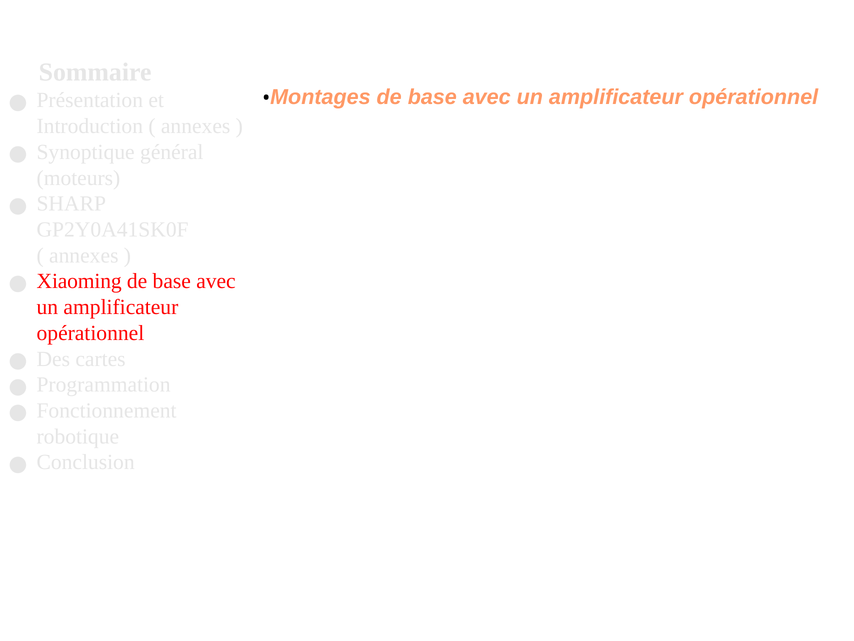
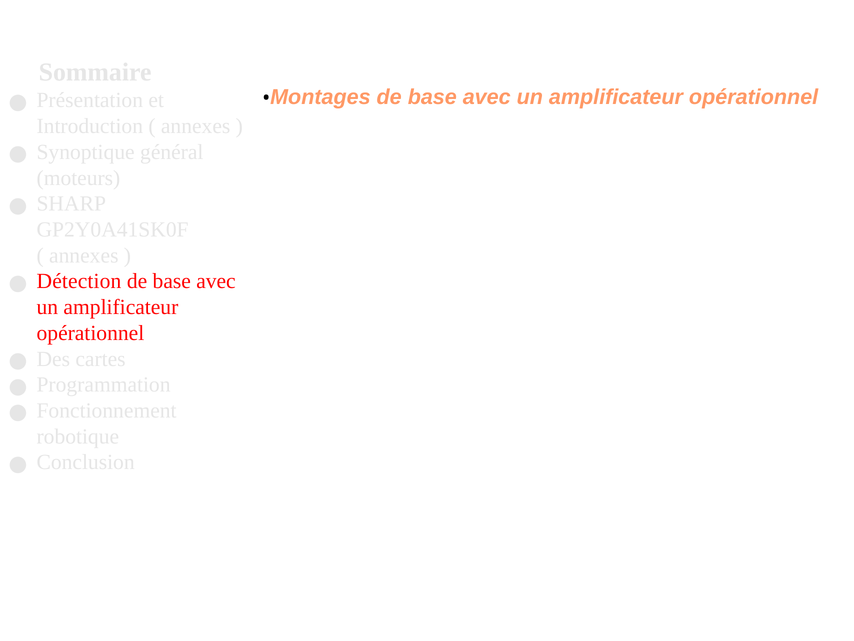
Xiaoming: Xiaoming -> Détection (79, 281)
